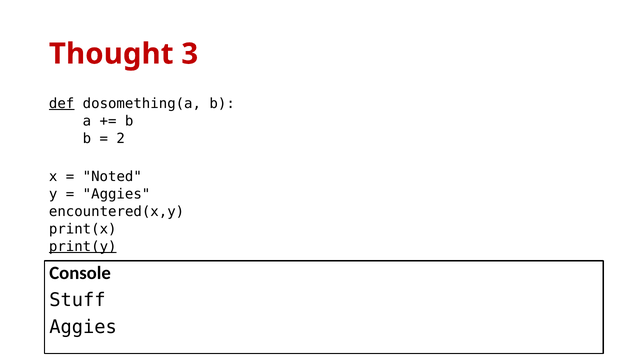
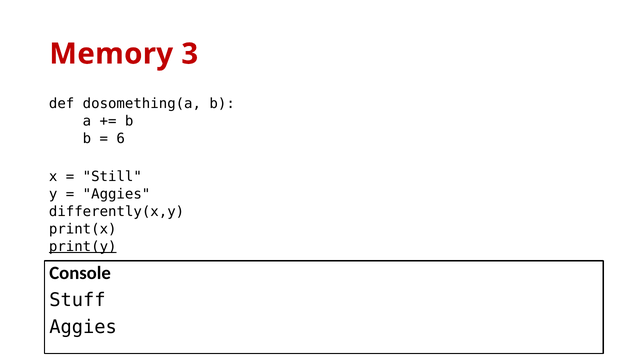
Thought: Thought -> Memory (111, 54)
def underline: present -> none (62, 104)
2: 2 -> 6 (121, 139)
Noted: Noted -> Still (112, 177)
encountered(x,y: encountered(x,y -> differently(x,y (117, 212)
